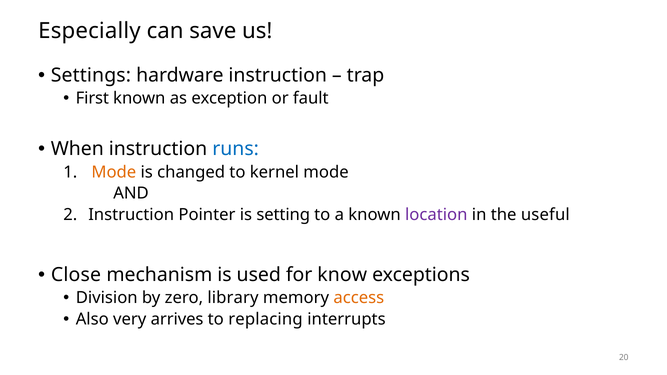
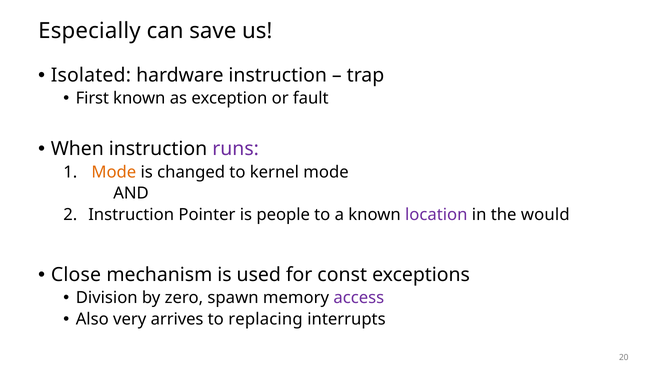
Settings: Settings -> Isolated (91, 75)
runs colour: blue -> purple (236, 149)
setting: setting -> people (283, 215)
useful: useful -> would (545, 215)
know: know -> const (342, 275)
library: library -> spawn (233, 298)
access colour: orange -> purple (359, 298)
